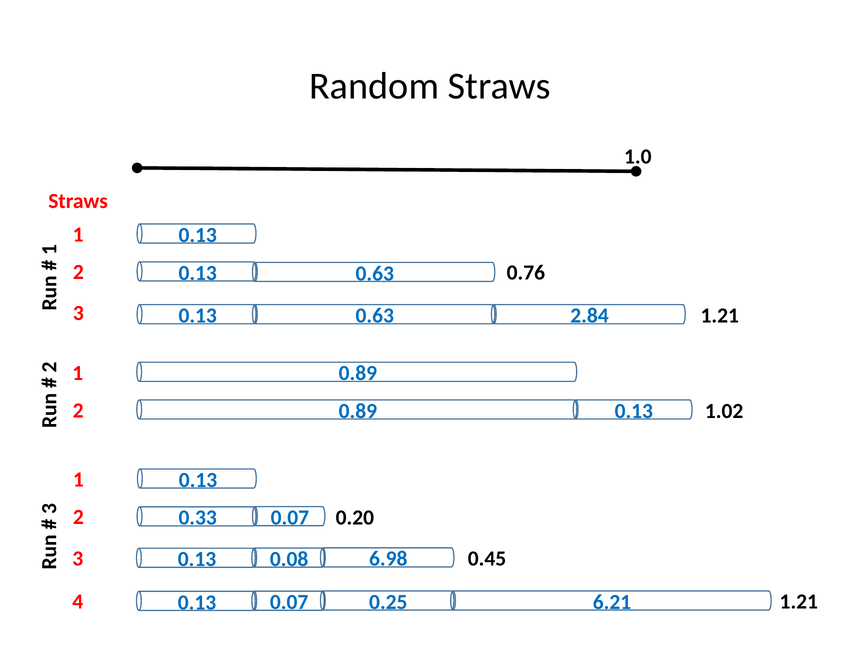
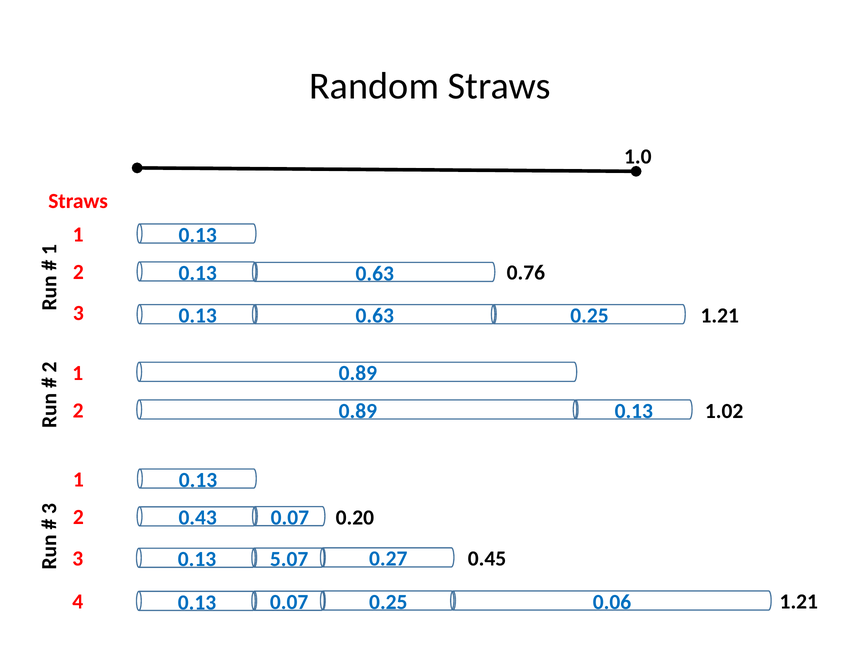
0.63 2.84: 2.84 -> 0.25 (589, 316)
0.33: 0.33 -> 0.43 (198, 518)
6.98: 6.98 -> 0.27 (388, 559)
0.08: 0.08 -> 5.07 (289, 559)
6.21: 6.21 -> 0.06 (612, 602)
